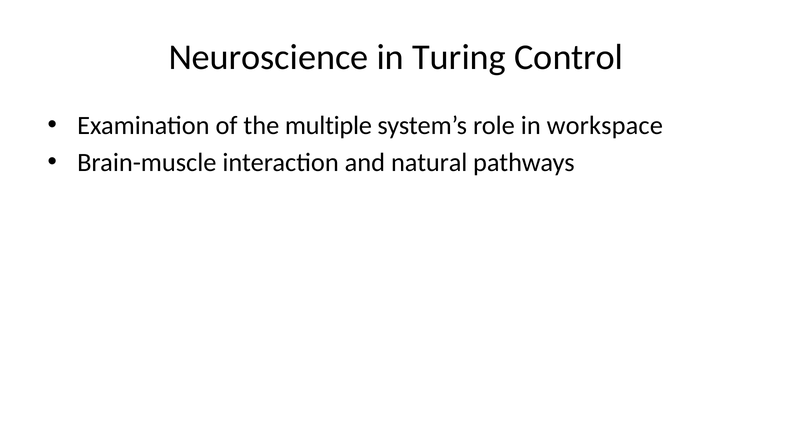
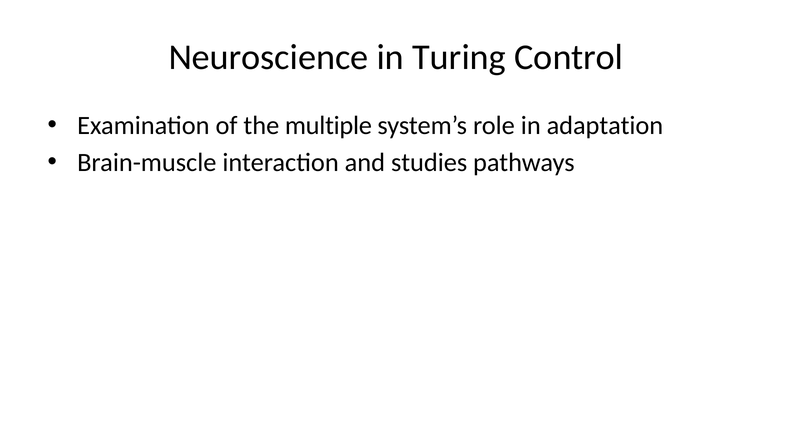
workspace: workspace -> adaptation (605, 126)
natural: natural -> studies (429, 163)
